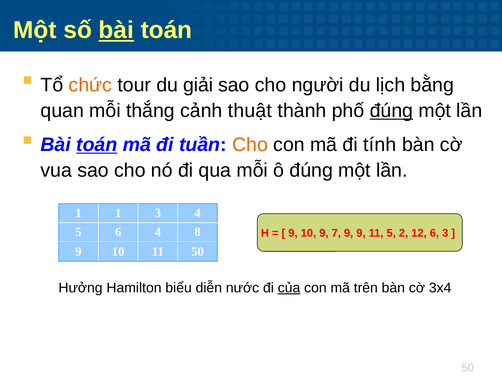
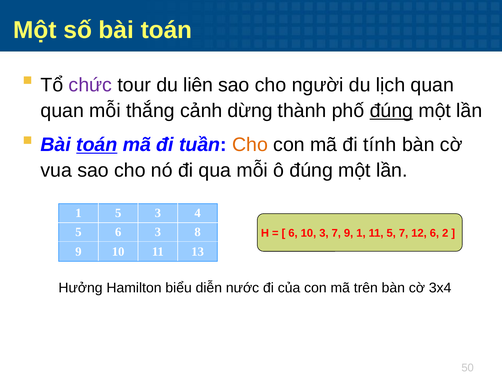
bài underline: present -> none (116, 30)
chức colour: orange -> purple (90, 85)
giải: giải -> liên (198, 85)
lịch bằng: bằng -> quan (432, 85)
thuật: thuật -> dừng (250, 111)
1 1: 1 -> 5 (118, 213)
6 4: 4 -> 3 (158, 232)
9: 9 -> 6 (293, 233)
10 9: 9 -> 3 (324, 233)
9 9: 9 -> 1 (361, 233)
5 2: 2 -> 7 (404, 233)
6 3: 3 -> 2 (445, 233)
11 50: 50 -> 13 (198, 251)
của underline: present -> none (289, 287)
